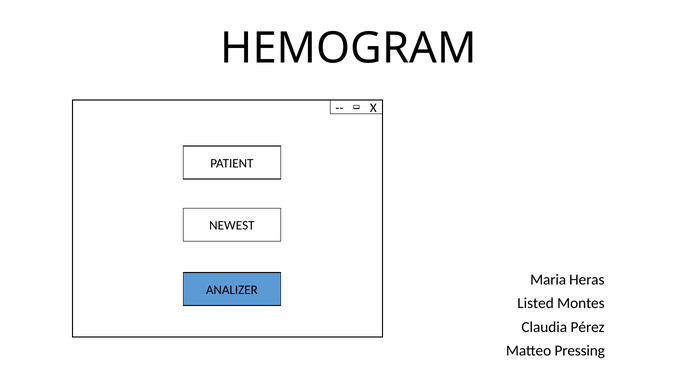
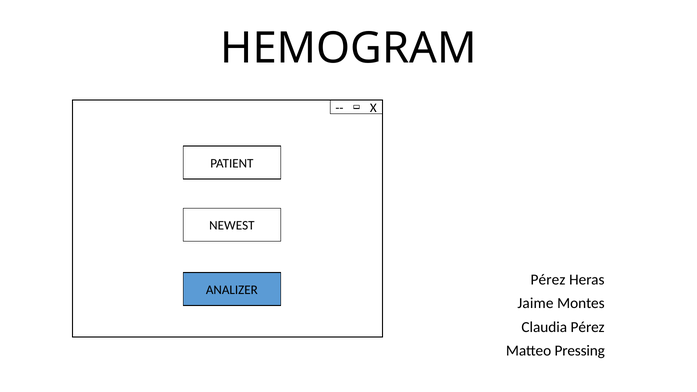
Maria: Maria -> Pérez (548, 280)
Listed: Listed -> Jaime (535, 303)
